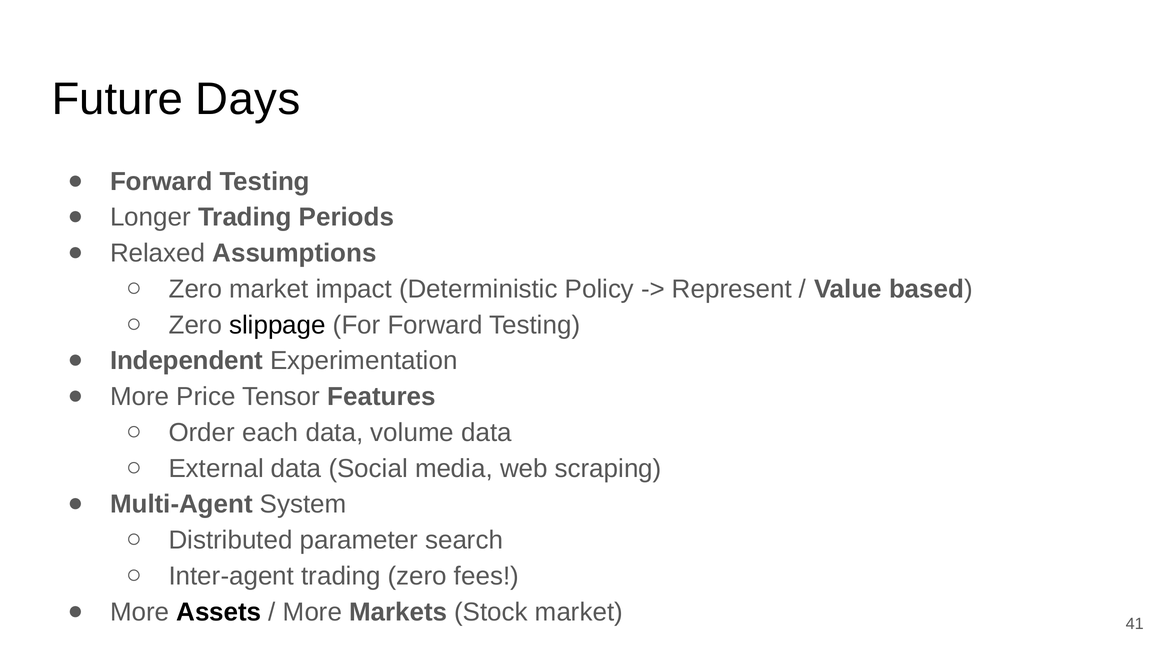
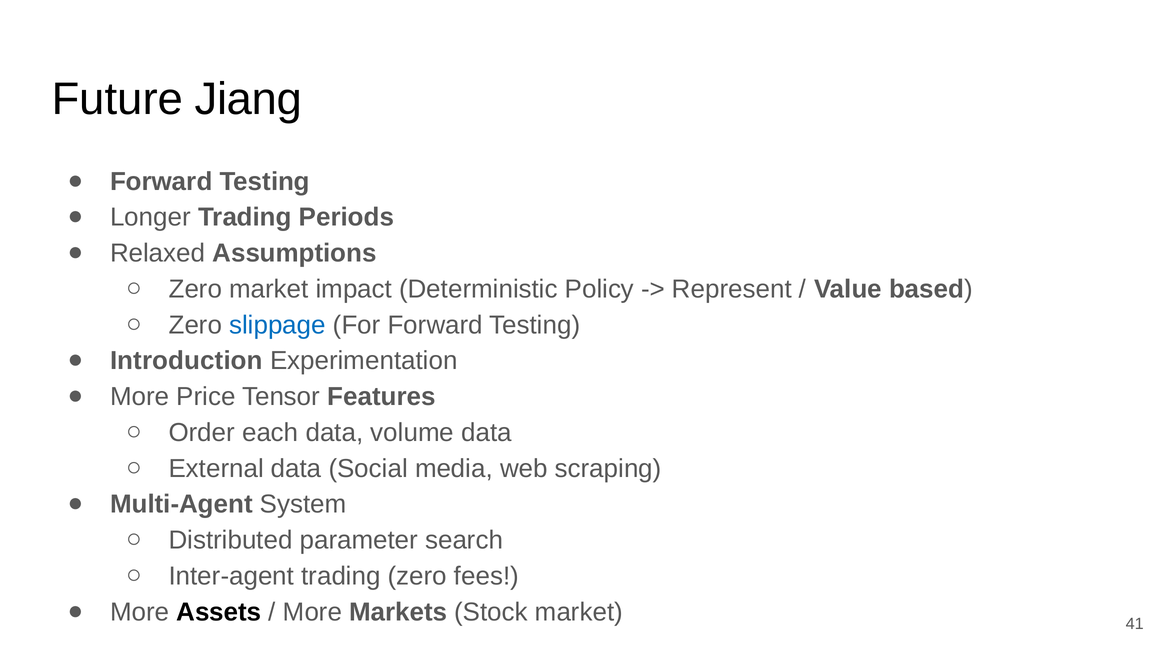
Days: Days -> Jiang (248, 99)
slippage colour: black -> blue (277, 325)
Independent: Independent -> Introduction (186, 361)
